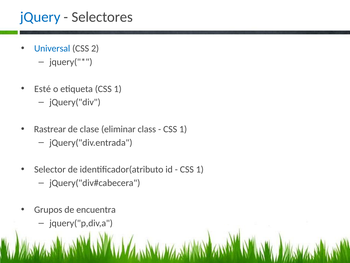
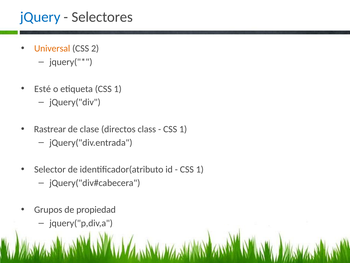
Universal colour: blue -> orange (52, 48)
eliminar: eliminar -> directos (118, 129)
encuentra: encuentra -> propiedad (96, 209)
